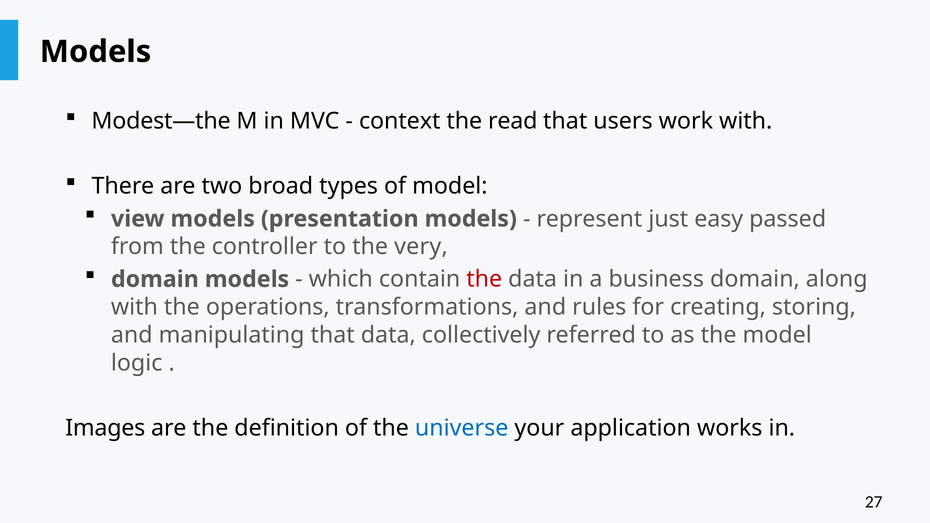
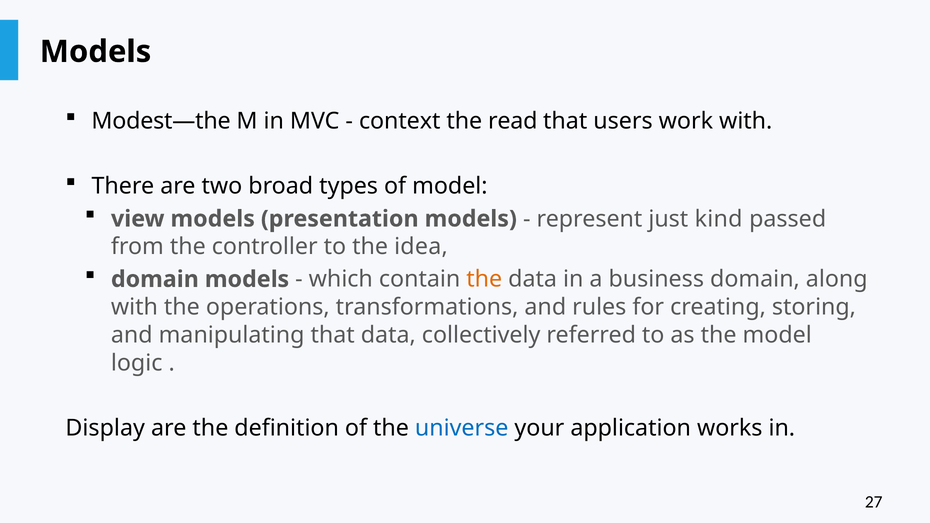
easy: easy -> kind (719, 219)
very: very -> idea (421, 247)
the colour: red -> orange (484, 279)
Images: Images -> Display (105, 428)
